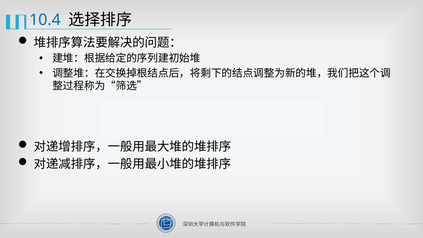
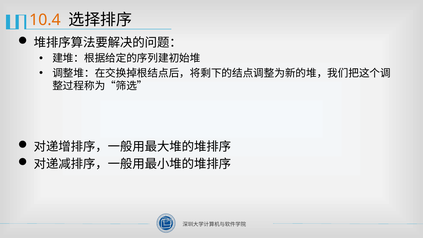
10.4 colour: blue -> orange (45, 20)
